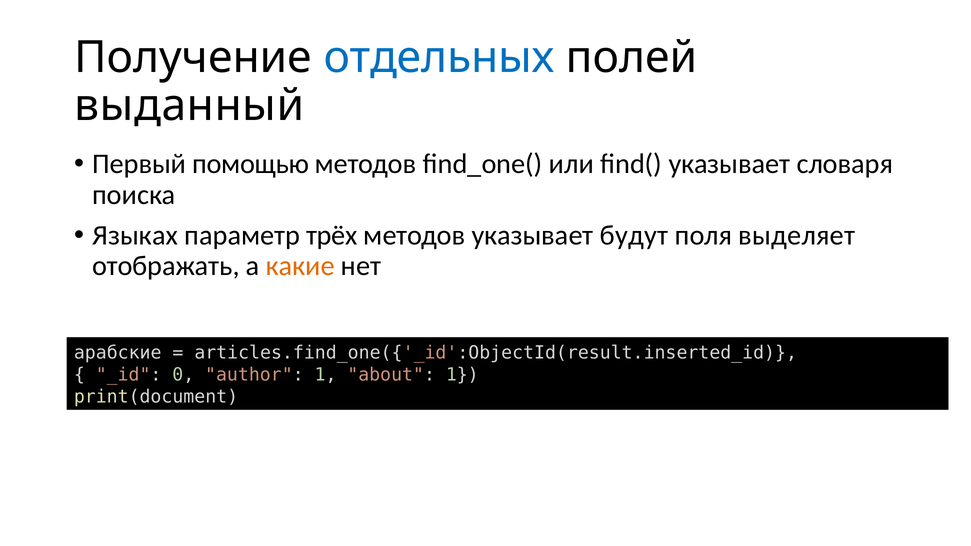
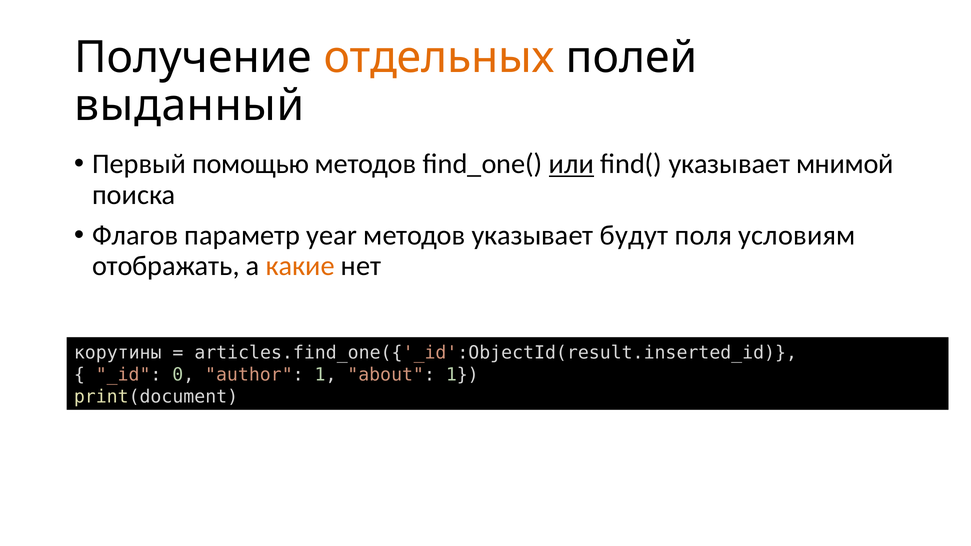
отдельных colour: blue -> orange (439, 58)
или underline: none -> present (571, 164)
словаря: словаря -> мнимой (845, 164)
Языках: Языках -> Флагов (135, 235)
трёх: трёх -> year (332, 235)
выделяет: выделяет -> условиям (797, 235)
арабские: арабские -> корутины (118, 353)
